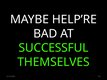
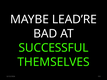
HELP’RE: HELP’RE -> LEAD’RE (74, 19)
